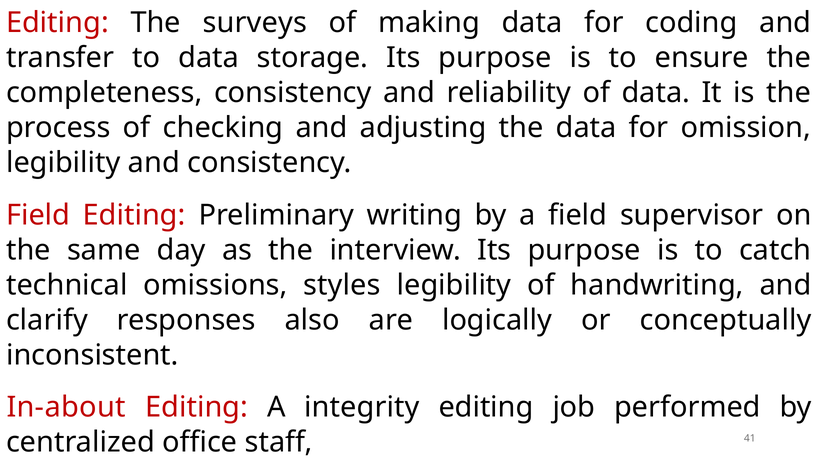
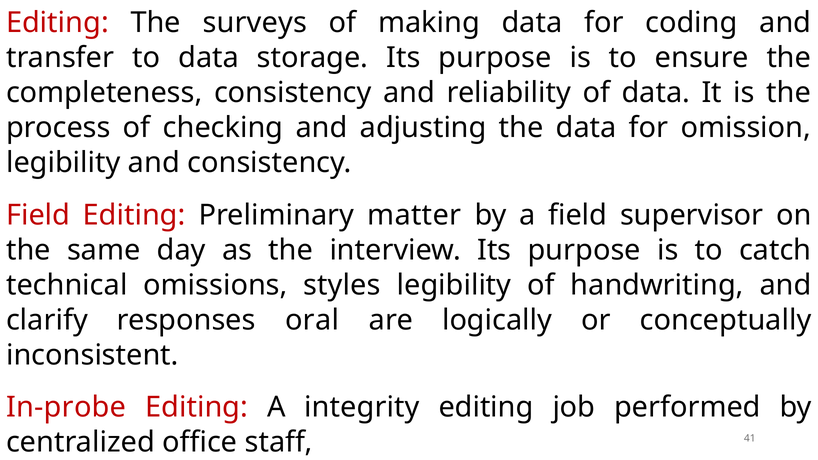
writing: writing -> matter (414, 215)
also: also -> oral (312, 320)
In-about: In-about -> In-probe (66, 407)
